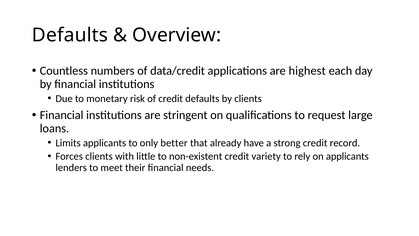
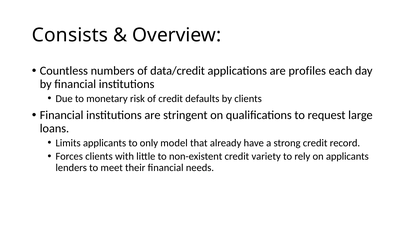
Defaults: Defaults -> Consists (70, 35)
highest: highest -> profiles (307, 71)
better: better -> model (174, 143)
